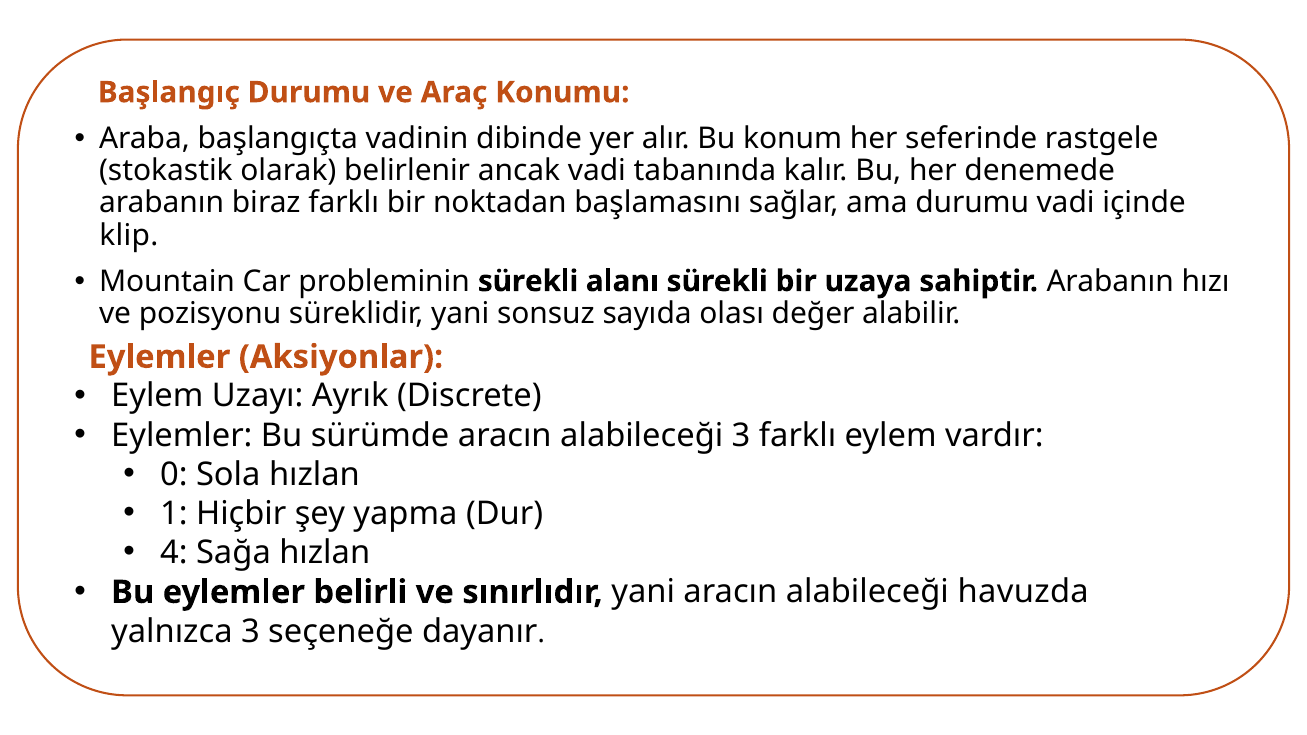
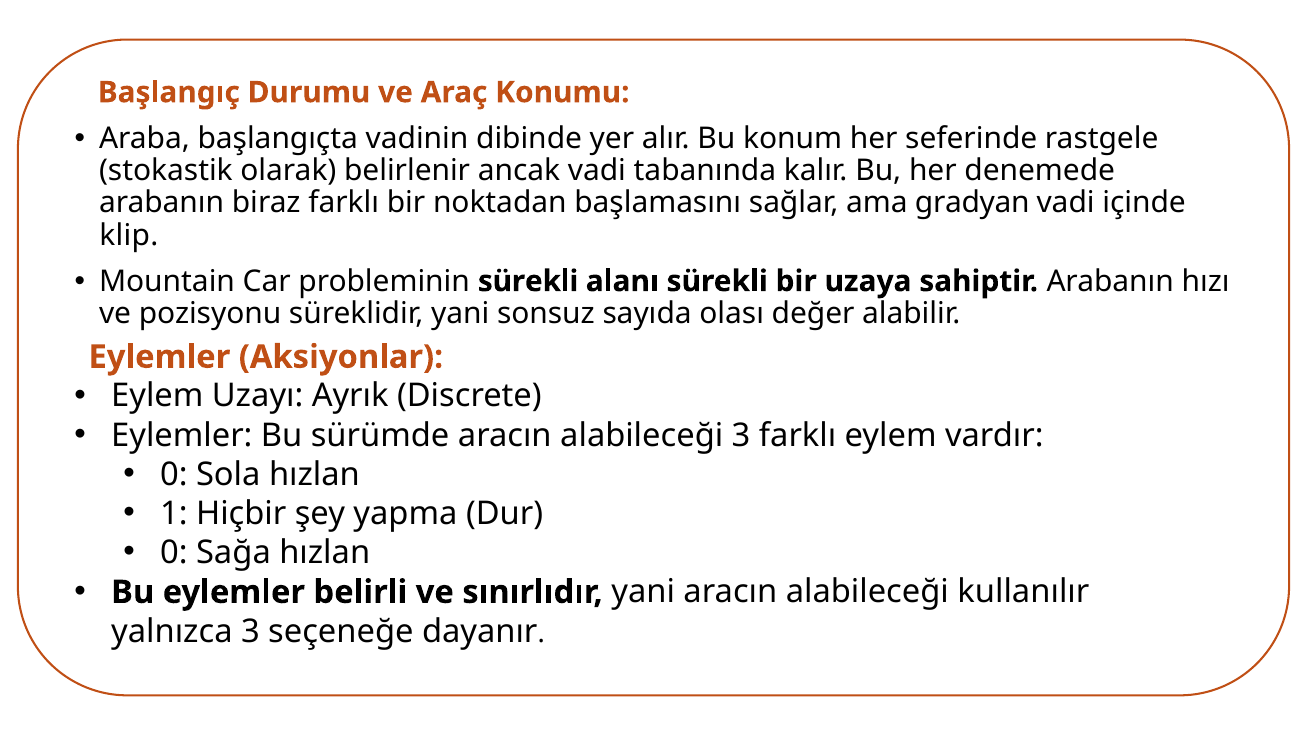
ama durumu: durumu -> gradyan (972, 203)
4: 4 -> 0 (174, 553)
havuzda: havuzda -> kullanılır (1023, 592)
